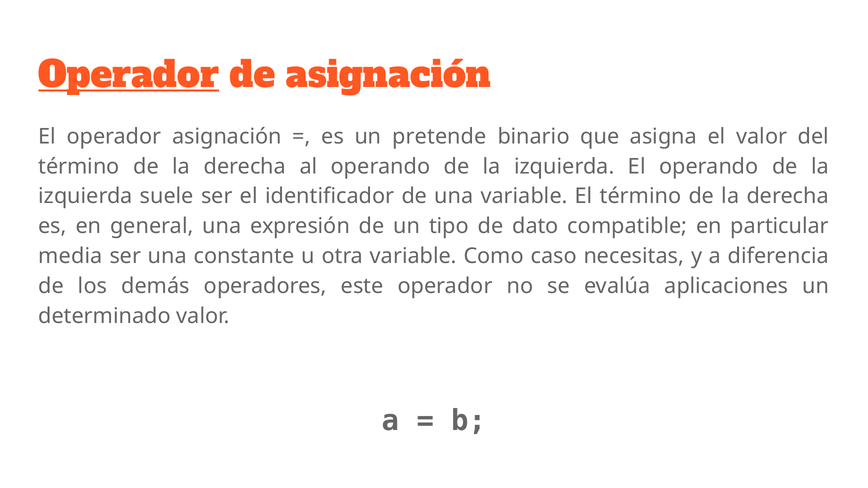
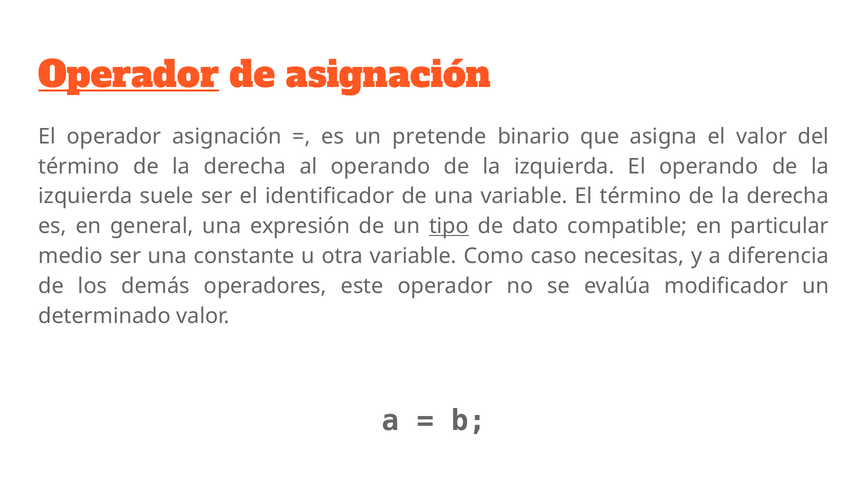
tipo underline: none -> present (449, 226)
media: media -> medio (71, 256)
aplicaciones: aplicaciones -> modificador (726, 286)
